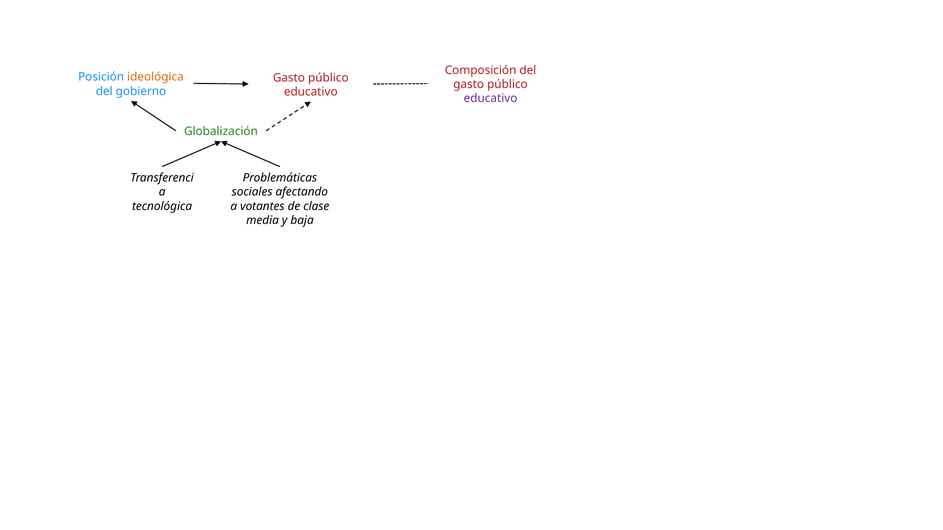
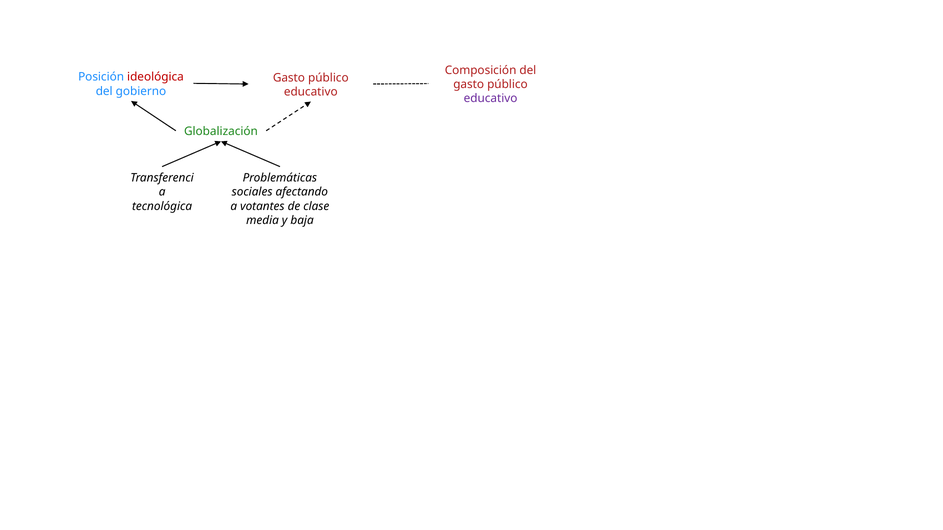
ideológica colour: orange -> red (155, 77)
